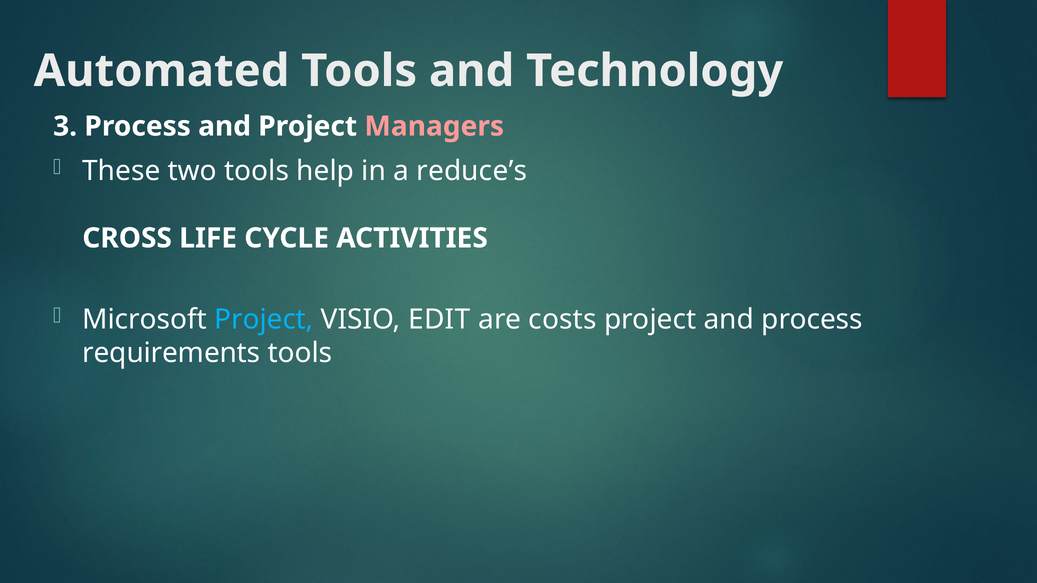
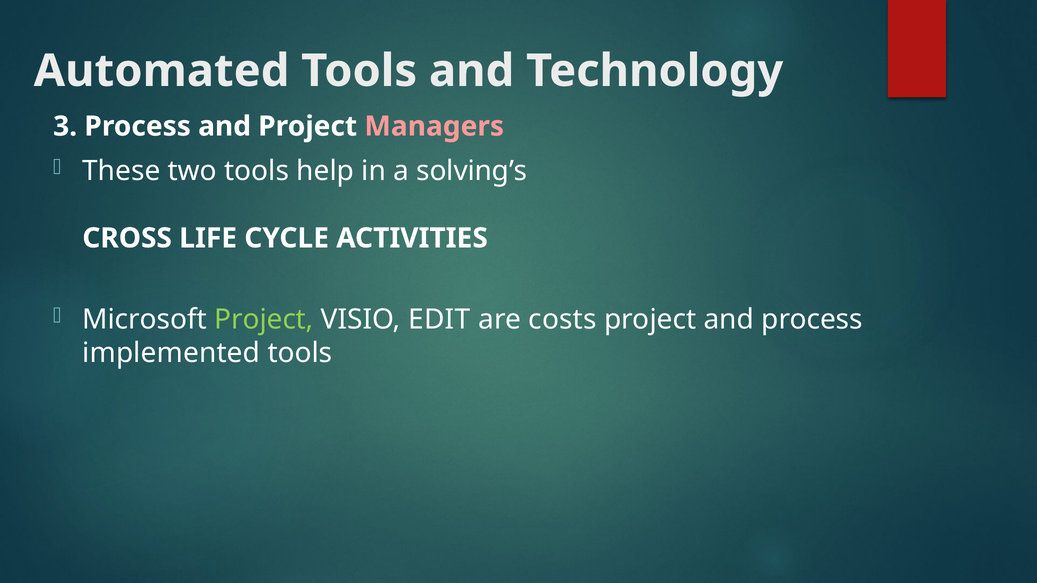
reduce’s: reduce’s -> solving’s (472, 171)
Project colour: light blue -> light green (264, 319)
requirements: requirements -> implemented (171, 353)
